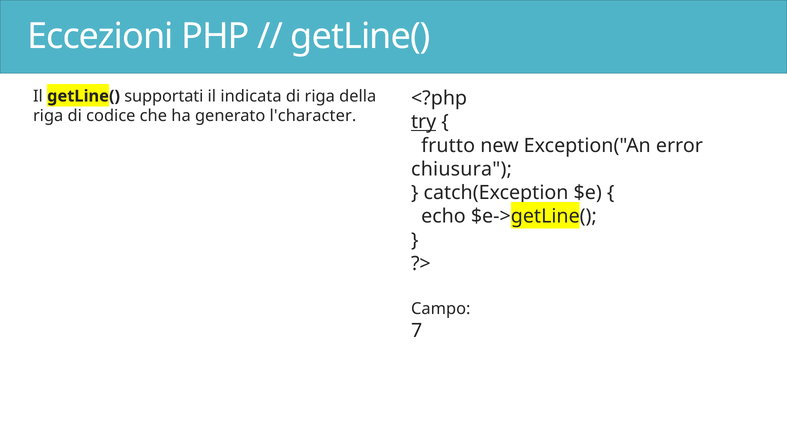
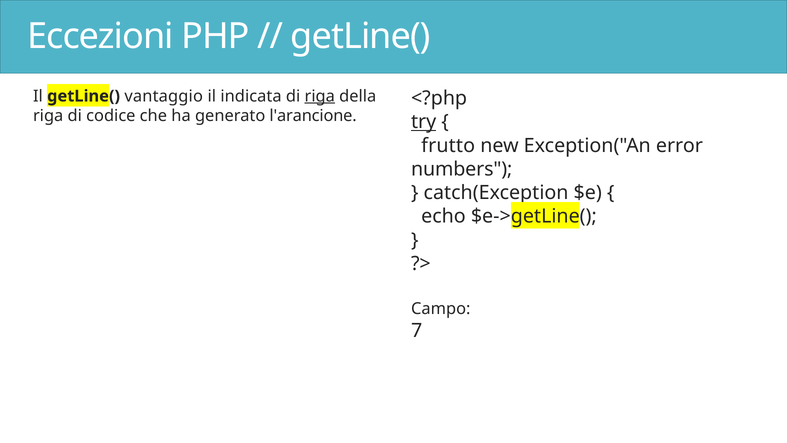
supportati: supportati -> vantaggio (164, 96)
riga underline: none -> present (320, 96)
l'character: l'character -> l'arancione (313, 116)
chiusura: chiusura -> numbers (462, 169)
